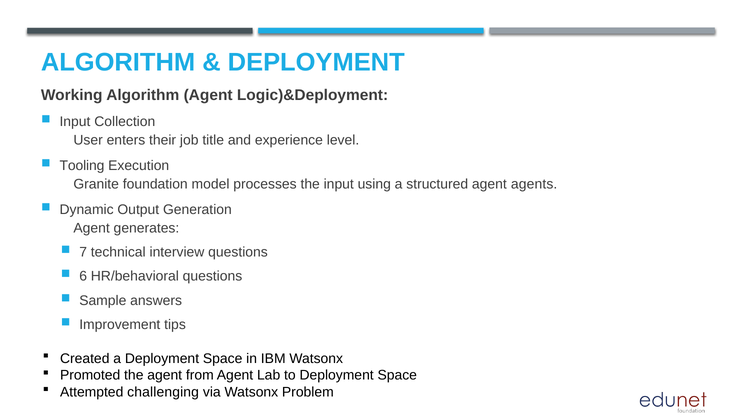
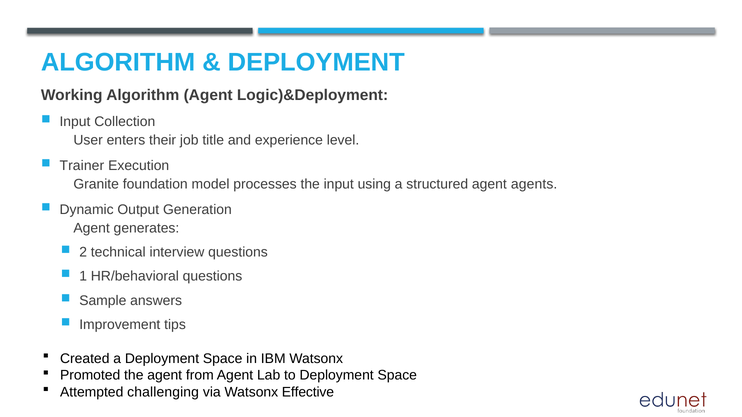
Tooling: Tooling -> Trainer (82, 166)
7: 7 -> 2 (83, 252)
6: 6 -> 1 (83, 277)
Problem: Problem -> Effective (308, 392)
